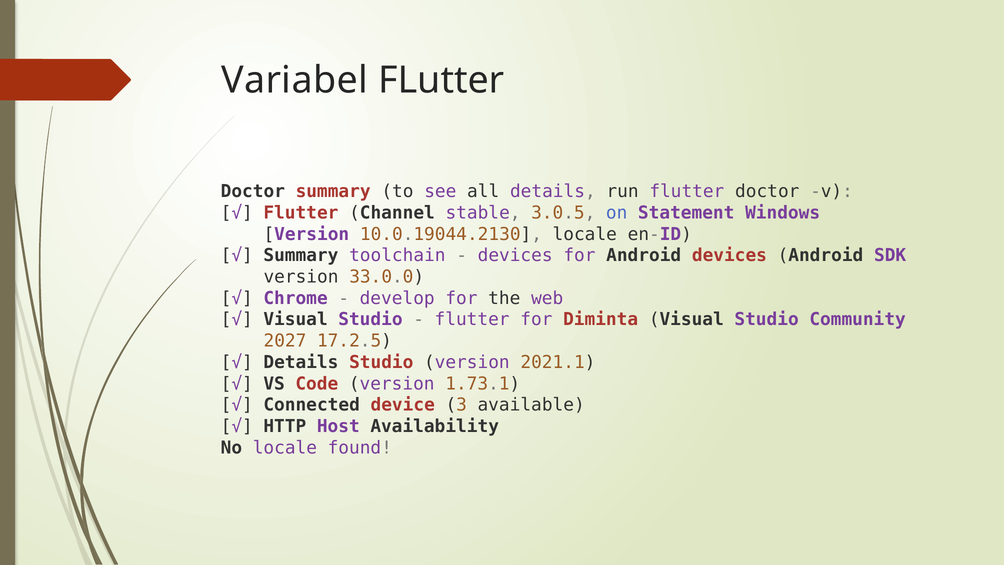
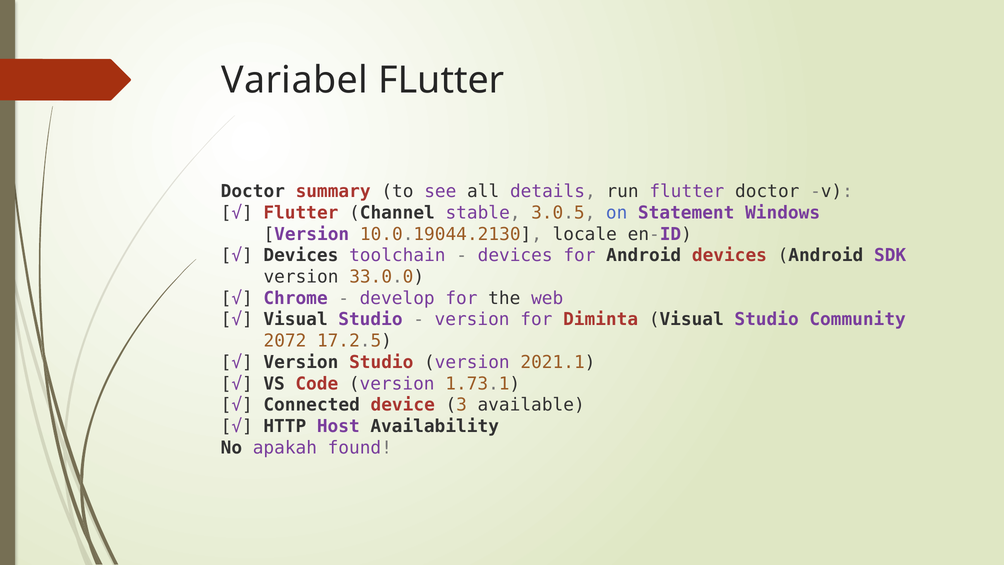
Summary: Summary -> Devices (301, 255)
flutter: flutter -> version (472, 319)
2027: 2027 -> 2072 (285, 341)
Details: Details -> Version (301, 362)
No locale: locale -> apakah (285, 448)
